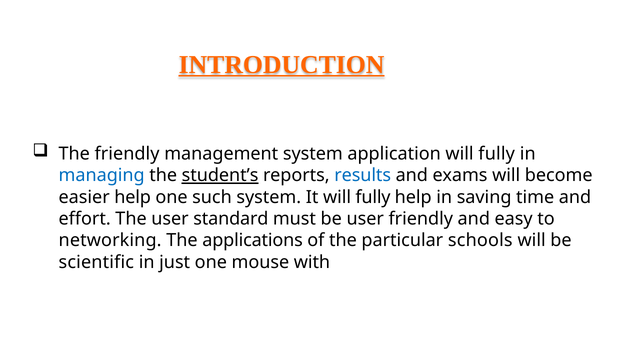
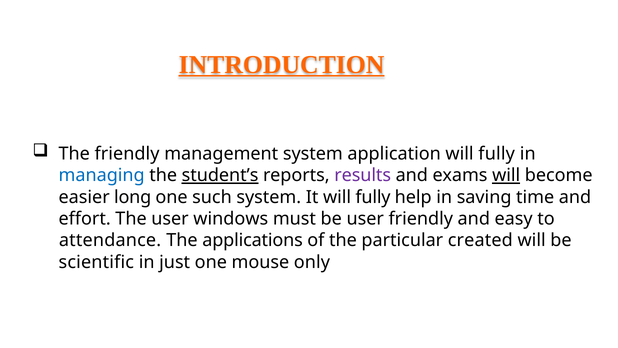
results colour: blue -> purple (363, 175)
will underline: none -> present (506, 175)
easier help: help -> long (133, 197)
standard: standard -> windows (231, 219)
networking: networking -> attendance (110, 240)
schools: schools -> created (480, 240)
with: with -> only (312, 262)
